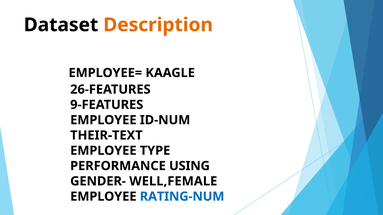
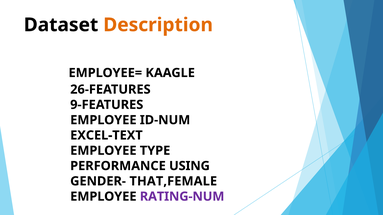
THEIR-TEXT: THEIR-TEXT -> EXCEL-TEXT (106, 136)
WELL,FEMALE: WELL,FEMALE -> THAT,FEMALE (173, 182)
RATING-NUM colour: blue -> purple (182, 197)
